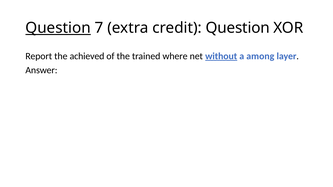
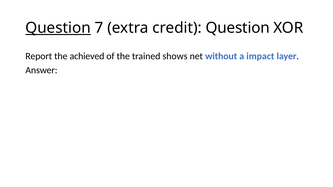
where: where -> shows (175, 56)
without underline: present -> none (221, 56)
among: among -> impact (260, 56)
